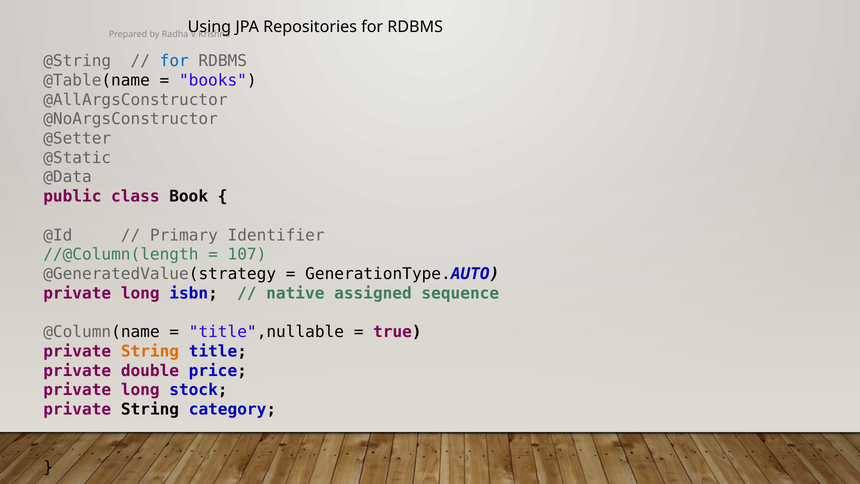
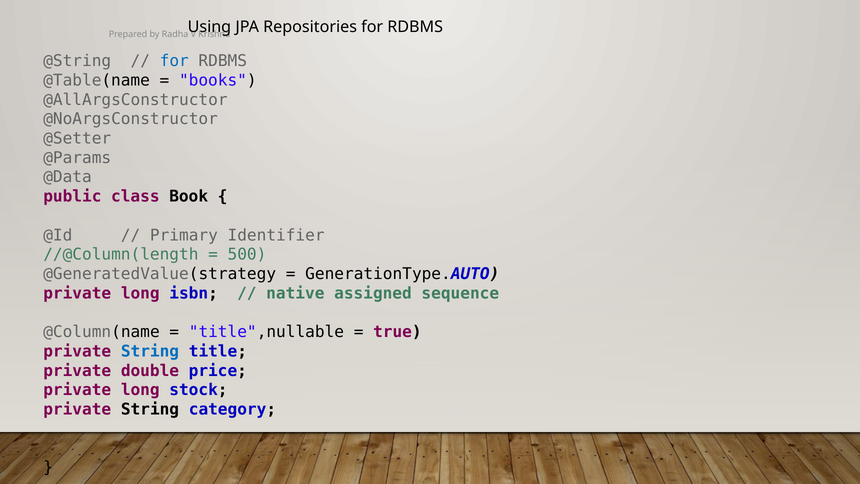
@Static: @Static -> @Params (77, 158)
107: 107 -> 500 (247, 254)
String colour: orange -> blue (150, 351)
